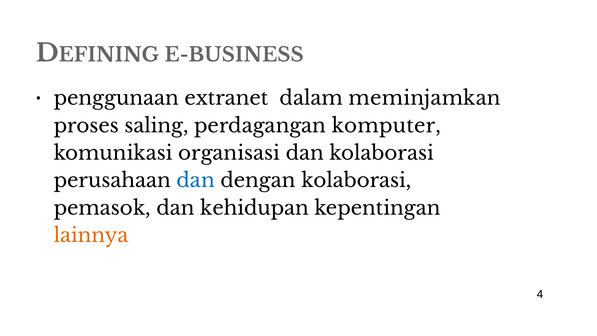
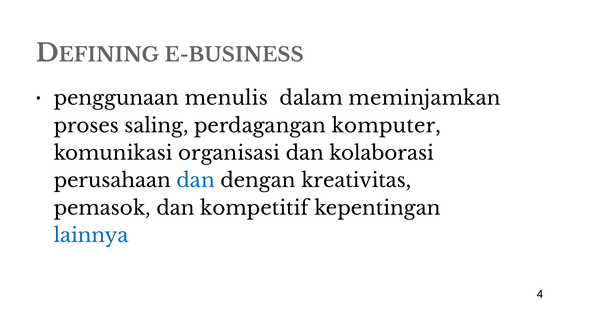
extranet: extranet -> menulis (226, 98)
dengan kolaborasi: kolaborasi -> kreativitas (356, 181)
kehidupan: kehidupan -> kompetitif (254, 208)
lainnya colour: orange -> blue (91, 236)
